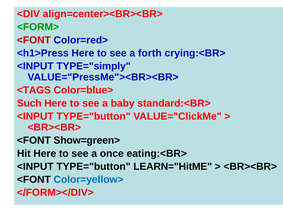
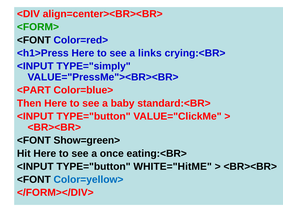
<FONT colour: red -> black (34, 40)
forth: forth -> links (150, 53)
<TAGS: <TAGS -> <PART (34, 90)
Such: Such -> Then (29, 103)
LEARN="HitME: LEARN="HitME -> WHITE="HitME (173, 167)
